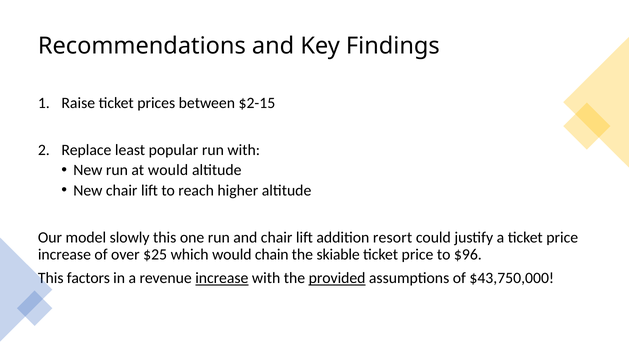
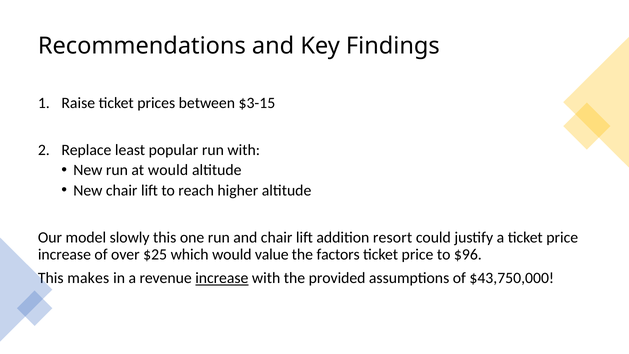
$2-15: $2-15 -> $3-15 (257, 103)
chain: chain -> value (272, 254)
skiable: skiable -> factors (338, 254)
factors: factors -> makes (88, 278)
provided underline: present -> none (337, 278)
